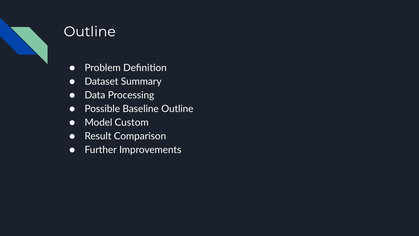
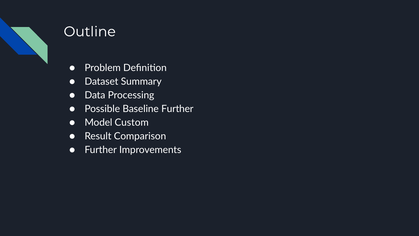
Baseline Outline: Outline -> Further (177, 109)
